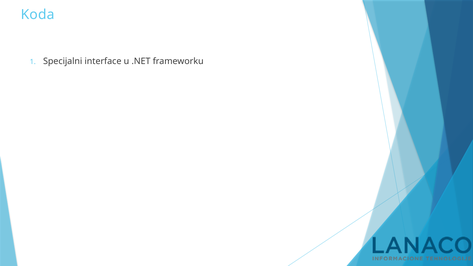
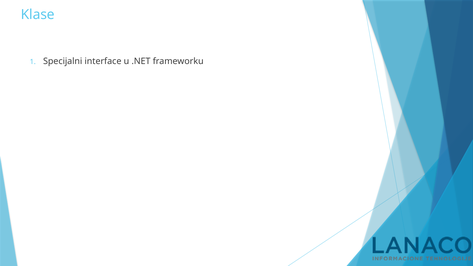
Koda: Koda -> Klase (38, 15)
